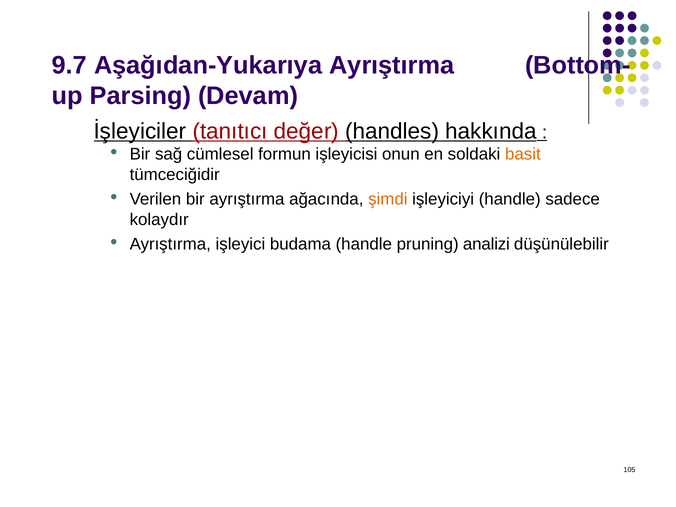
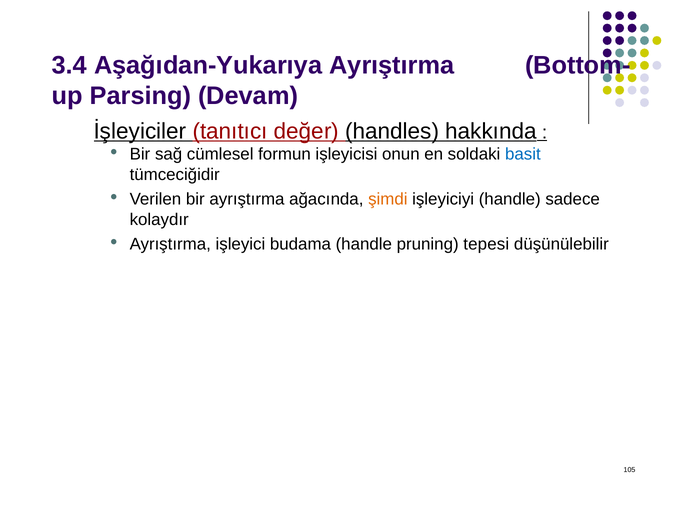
9.7: 9.7 -> 3.4 (69, 65)
basit colour: orange -> blue (523, 154)
analizi: analizi -> tepesi (486, 244)
